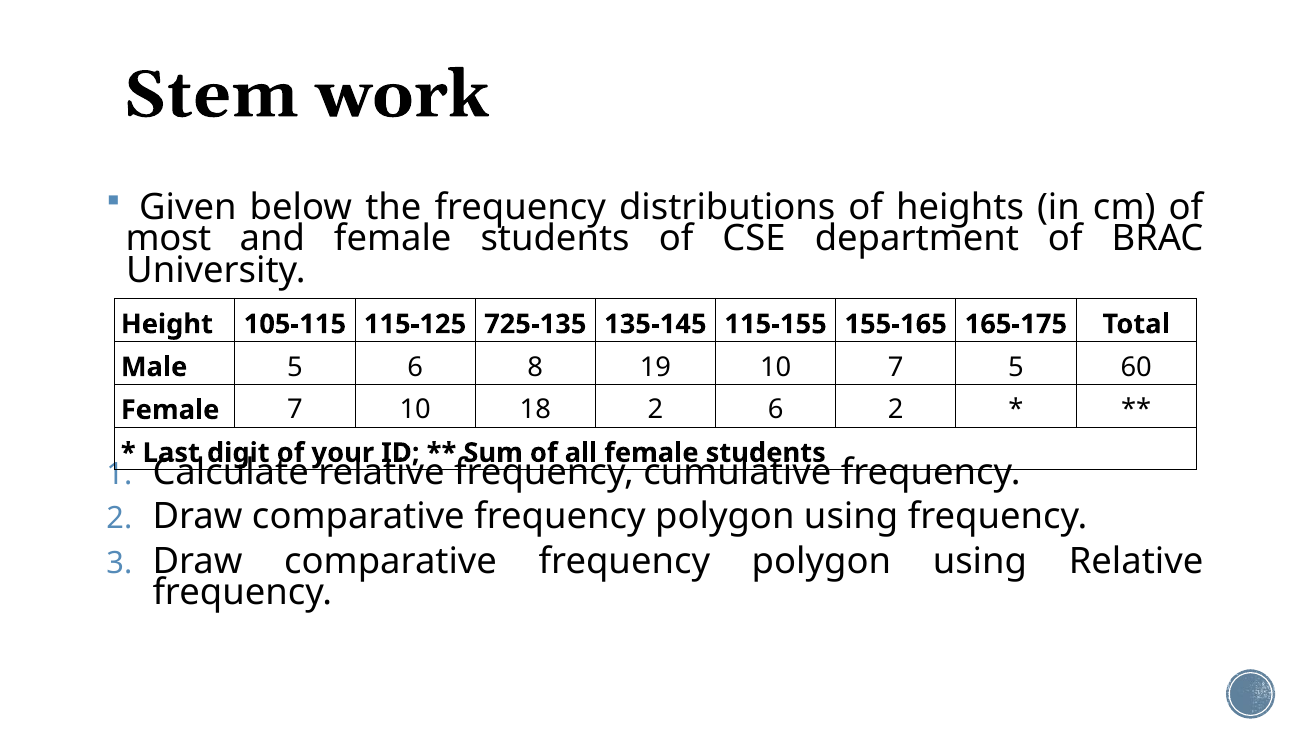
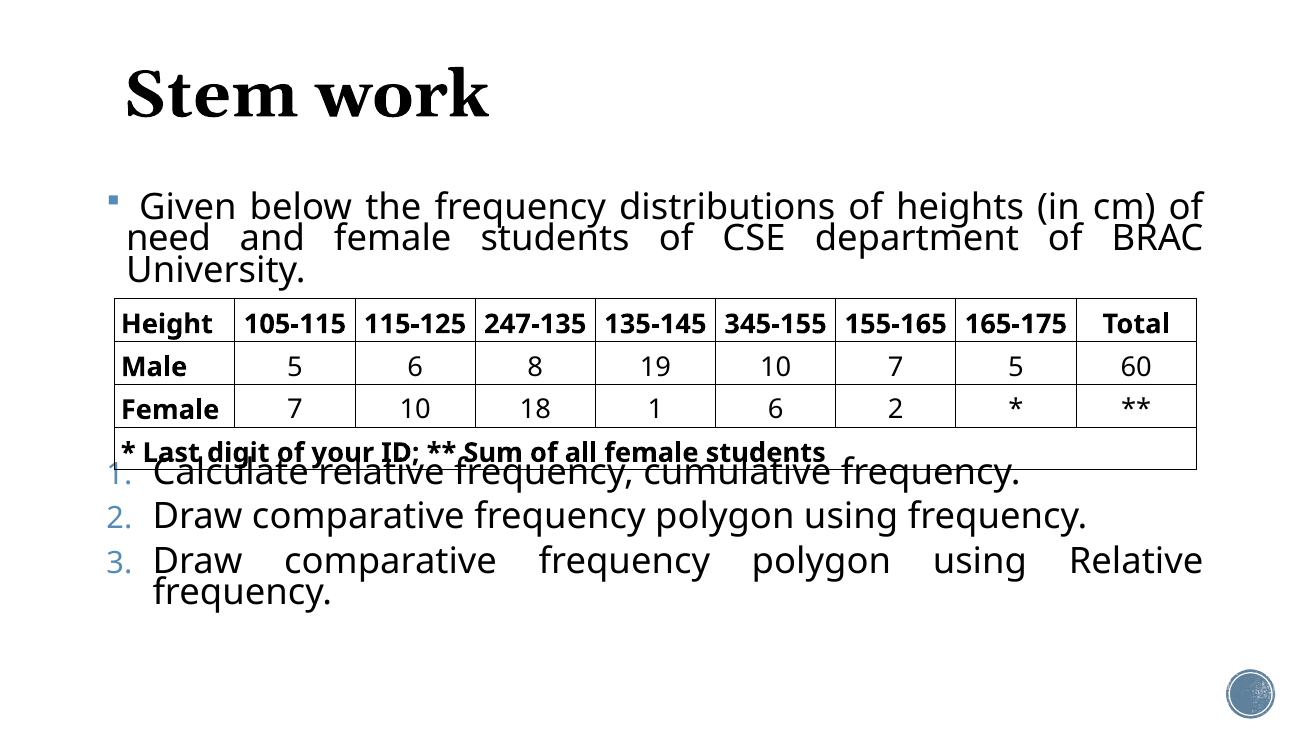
most: most -> need (169, 239)
725-135: 725-135 -> 247-135 (535, 324)
115-155: 115-155 -> 345-155 (776, 324)
18 2: 2 -> 1 (655, 410)
